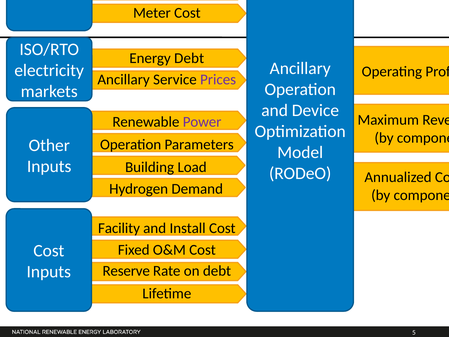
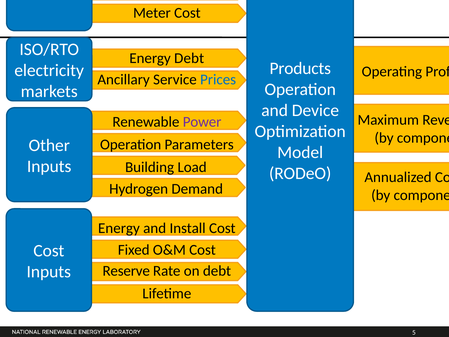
Ancillary: Ancillary -> Products (300, 68)
Prices colour: purple -> blue (218, 80)
Facility: Facility -> Energy (119, 228)
